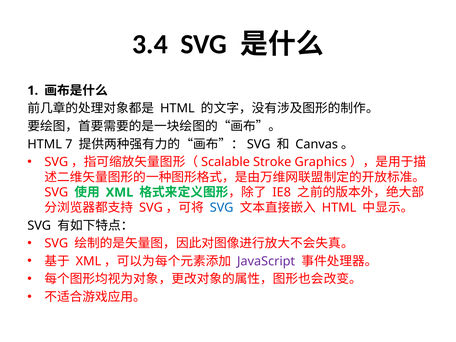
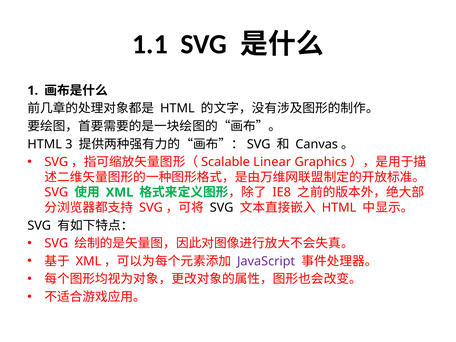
3.4: 3.4 -> 1.1 (150, 44)
7: 7 -> 3 (69, 144)
Stroke: Stroke -> Linear (272, 162)
SVG colour: blue -> black (222, 208)
